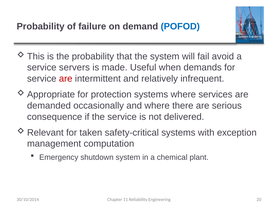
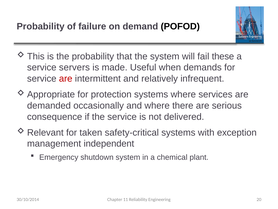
POFOD colour: blue -> black (180, 26)
avoid: avoid -> these (223, 56)
computation: computation -> independent (109, 143)
